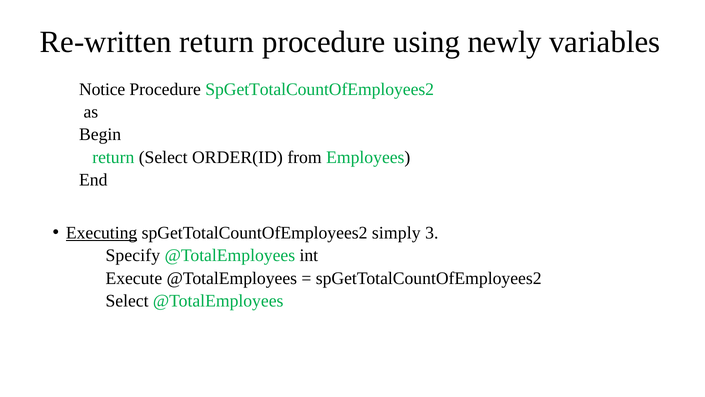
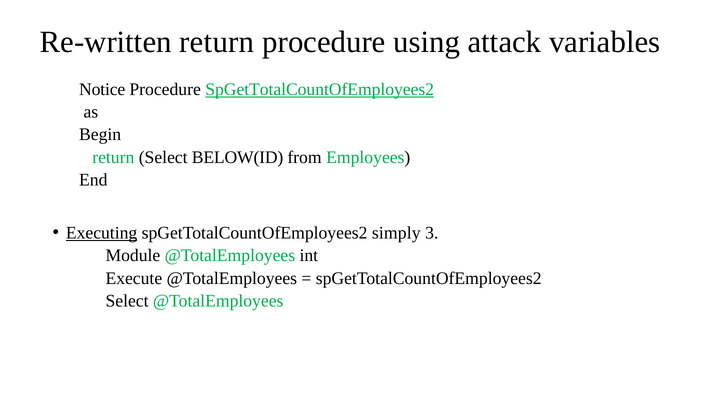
newly: newly -> attack (505, 42)
SpGetTotalCountOfEmployees2 underline: none -> present (320, 89)
ORDER(ID: ORDER(ID -> BELOW(ID (238, 157)
Specify: Specify -> Module (133, 255)
